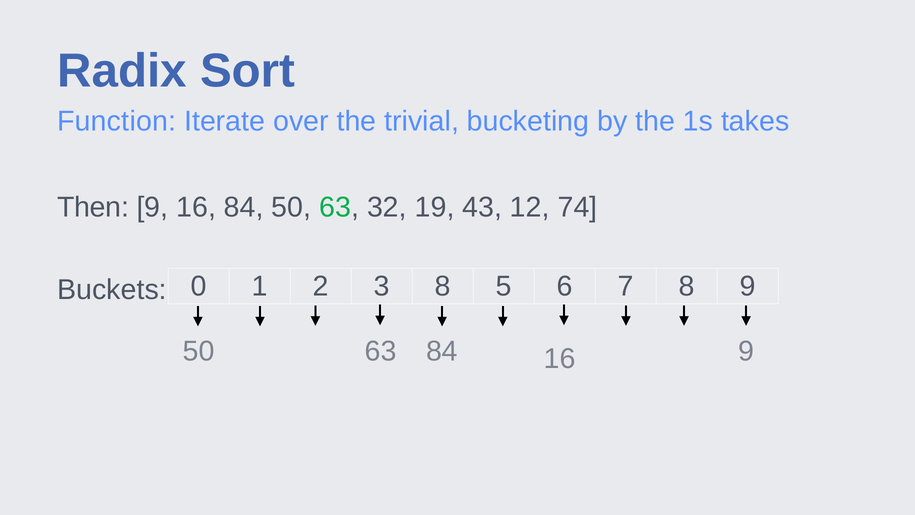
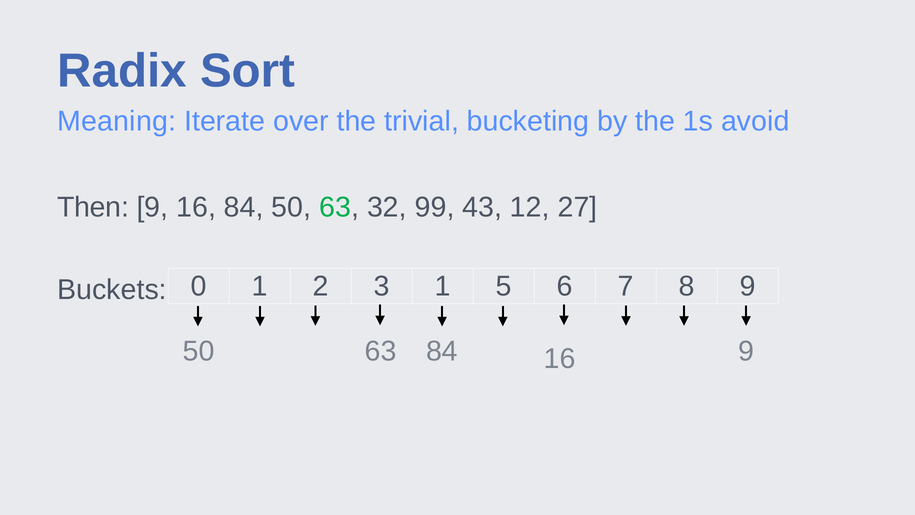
Function: Function -> Meaning (117, 121)
takes: takes -> avoid (755, 121)
19: 19 -> 99 (435, 207)
74: 74 -> 27 (577, 207)
3 8: 8 -> 1 (443, 286)
